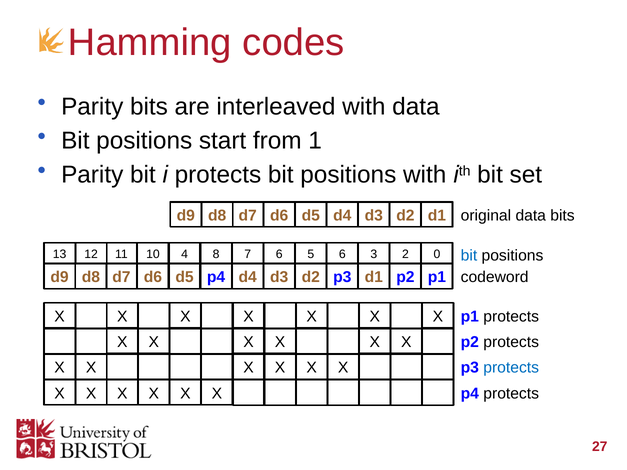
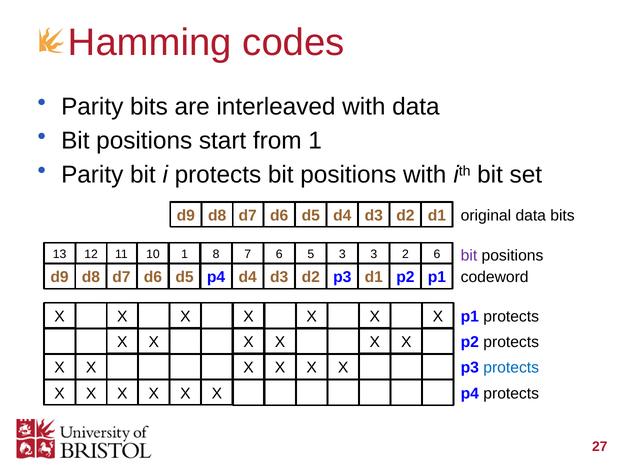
bit colour: blue -> purple (469, 256)
10 4: 4 -> 1 (185, 254)
5 6: 6 -> 3 (342, 254)
2 0: 0 -> 6 (437, 254)
